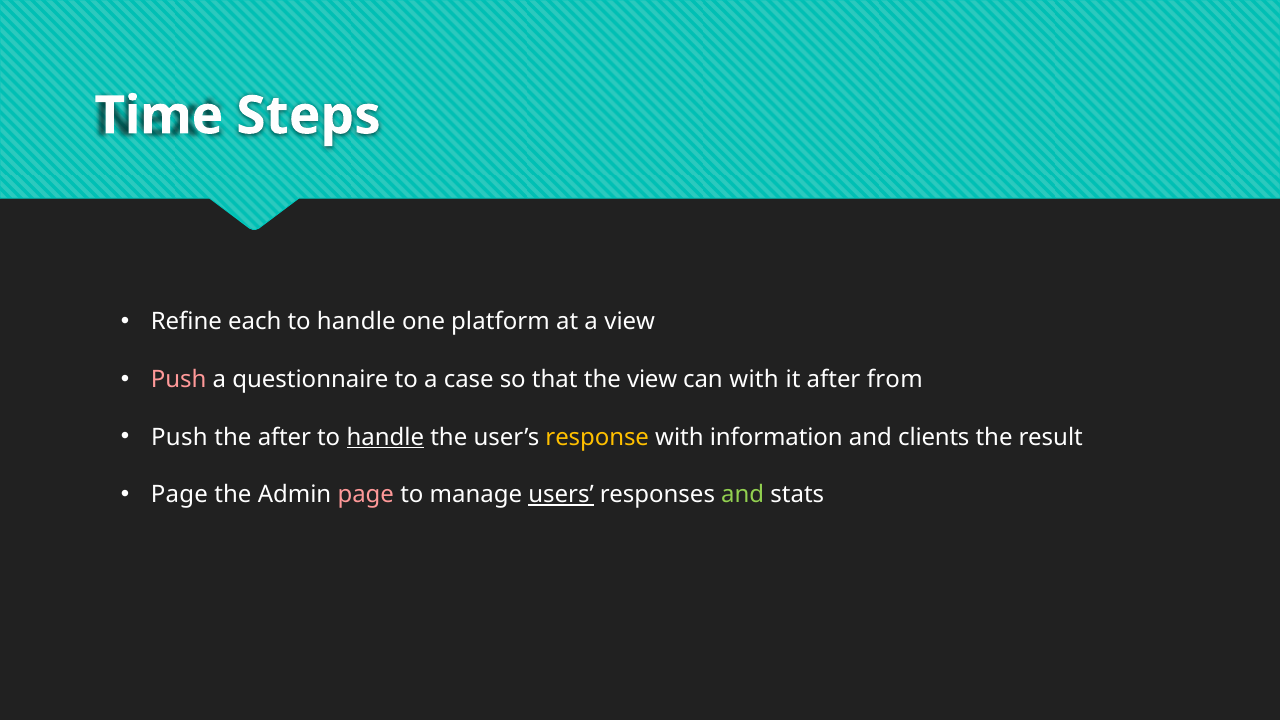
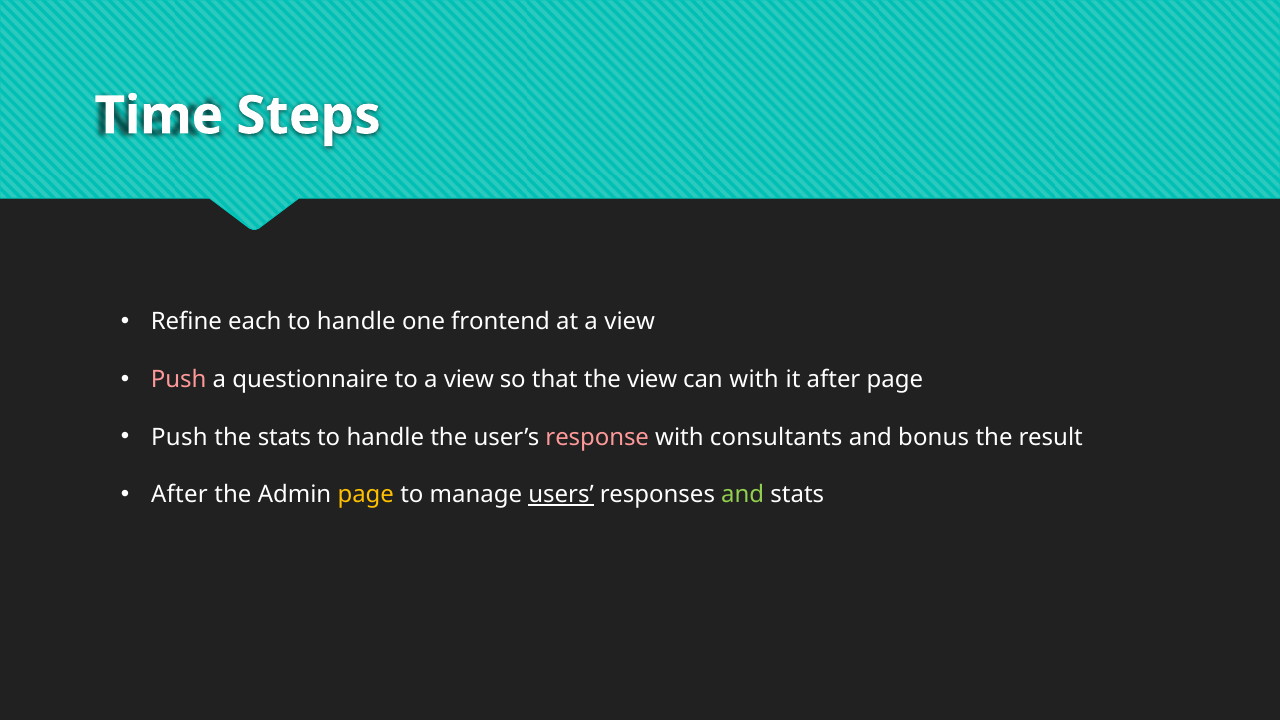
platform: platform -> frontend (501, 322)
to a case: case -> view (469, 380)
after from: from -> page (895, 380)
the after: after -> stats (284, 437)
handle underline: present -> none (385, 437)
response colour: yellow -> pink (597, 437)
information: information -> consultants (776, 437)
clients: clients -> bonus (934, 437)
Page: Page -> After (179, 495)
page colour: pink -> yellow (366, 495)
